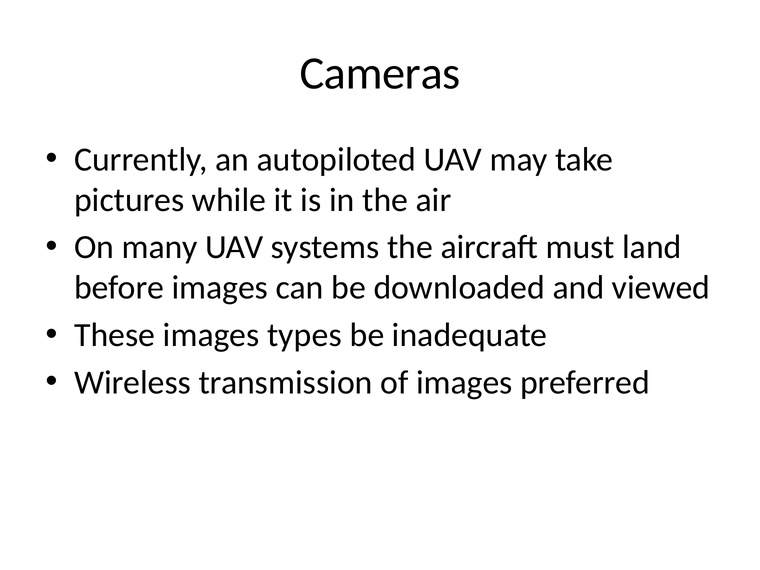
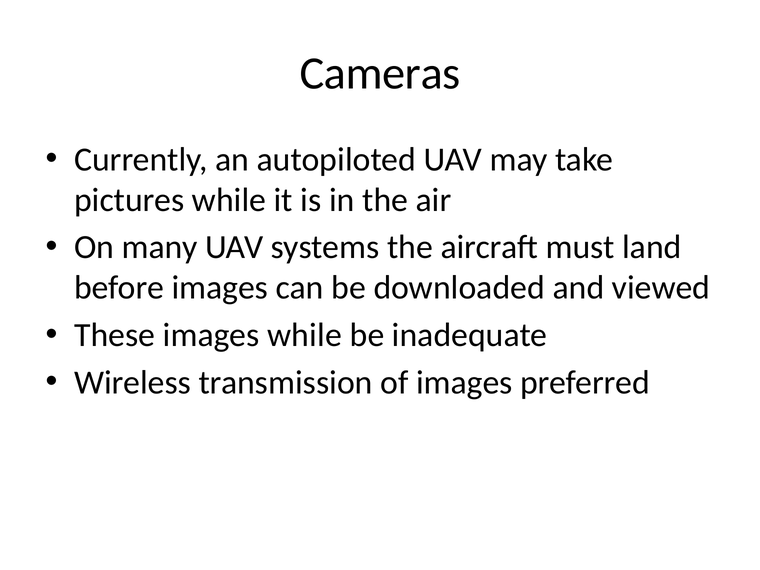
images types: types -> while (304, 335)
